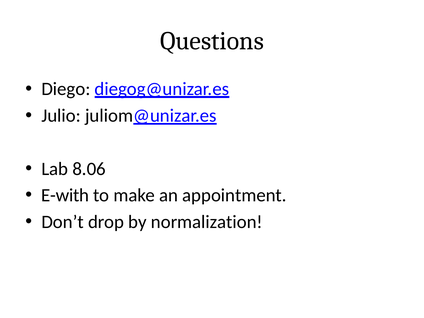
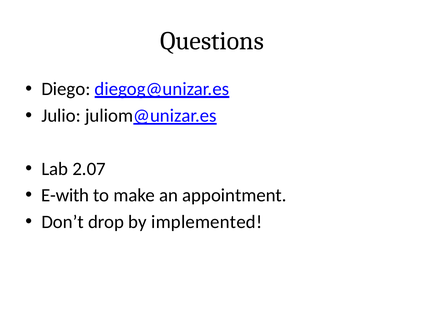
8.06: 8.06 -> 2.07 (89, 169)
normalization: normalization -> implemented (207, 222)
